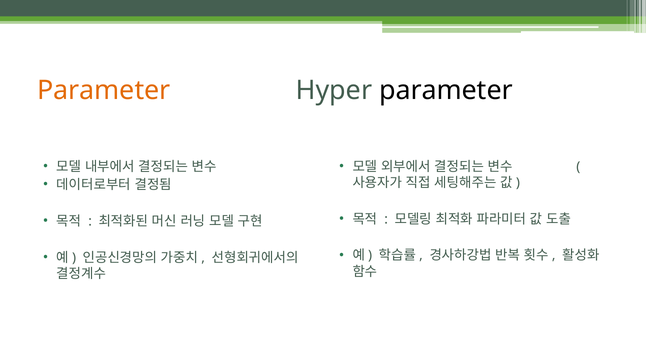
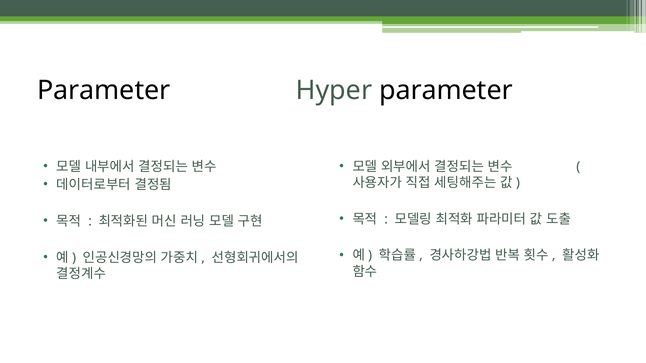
Parameter colour: orange -> black (104, 91)
